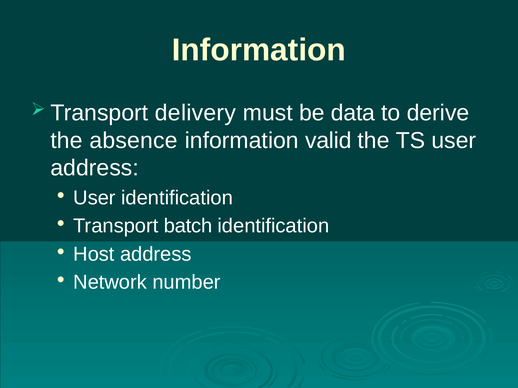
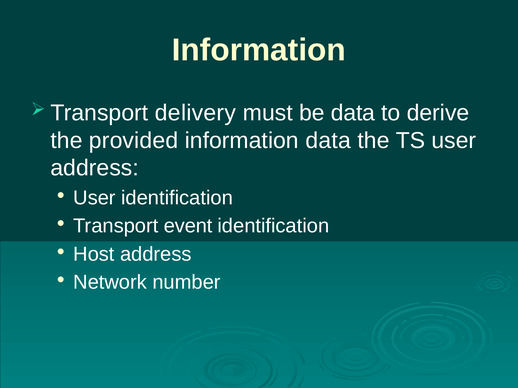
absence: absence -> provided (134, 141)
information valid: valid -> data (328, 141)
batch: batch -> event (188, 226)
